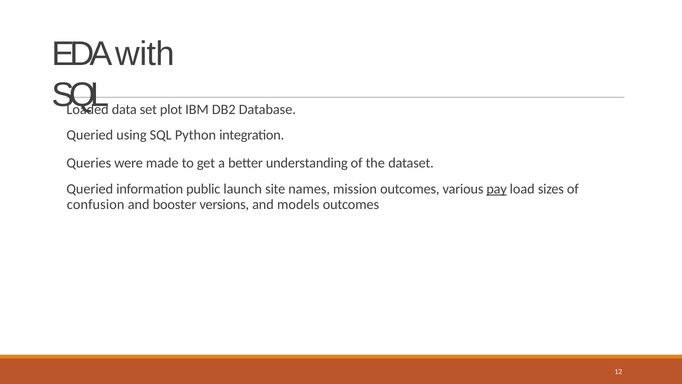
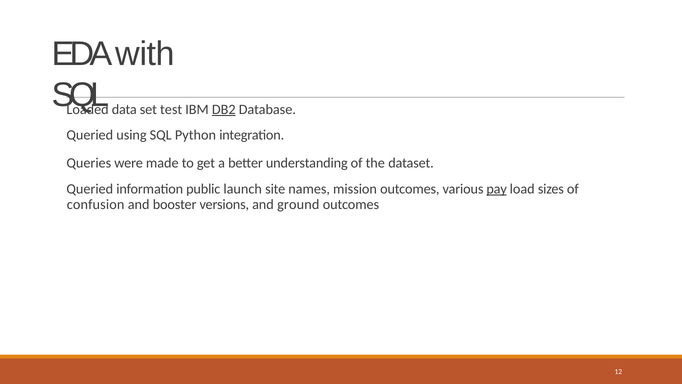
plot: plot -> test (171, 109)
DB2 underline: none -> present (224, 109)
models: models -> ground (298, 204)
